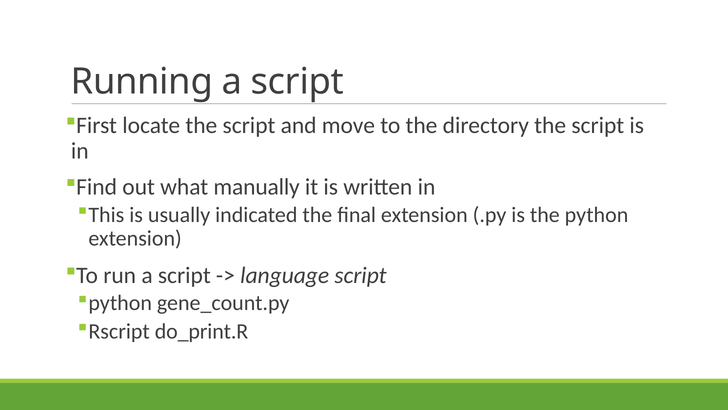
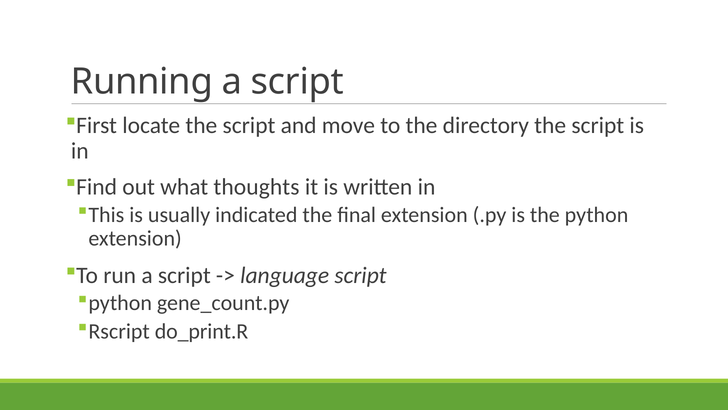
manually: manually -> thoughts (256, 187)
